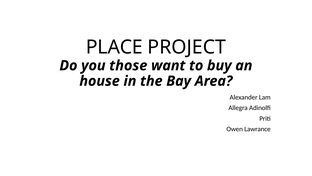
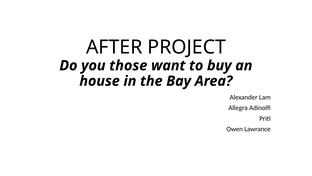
PLACE: PLACE -> AFTER (114, 47)
